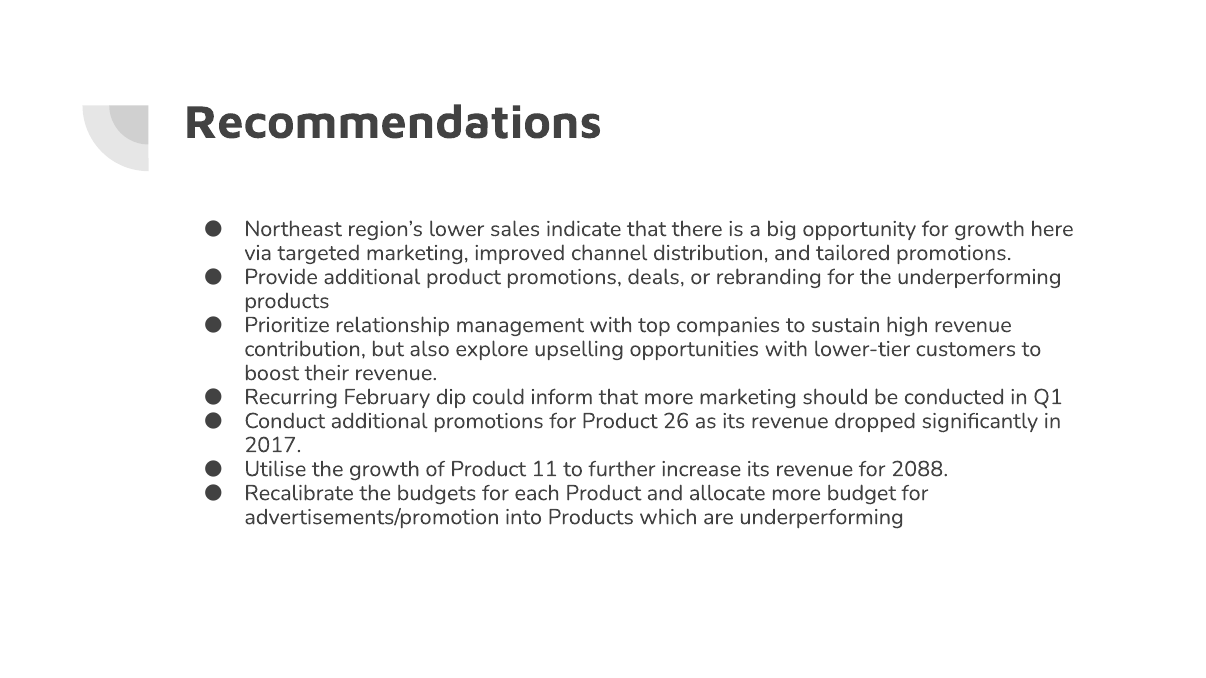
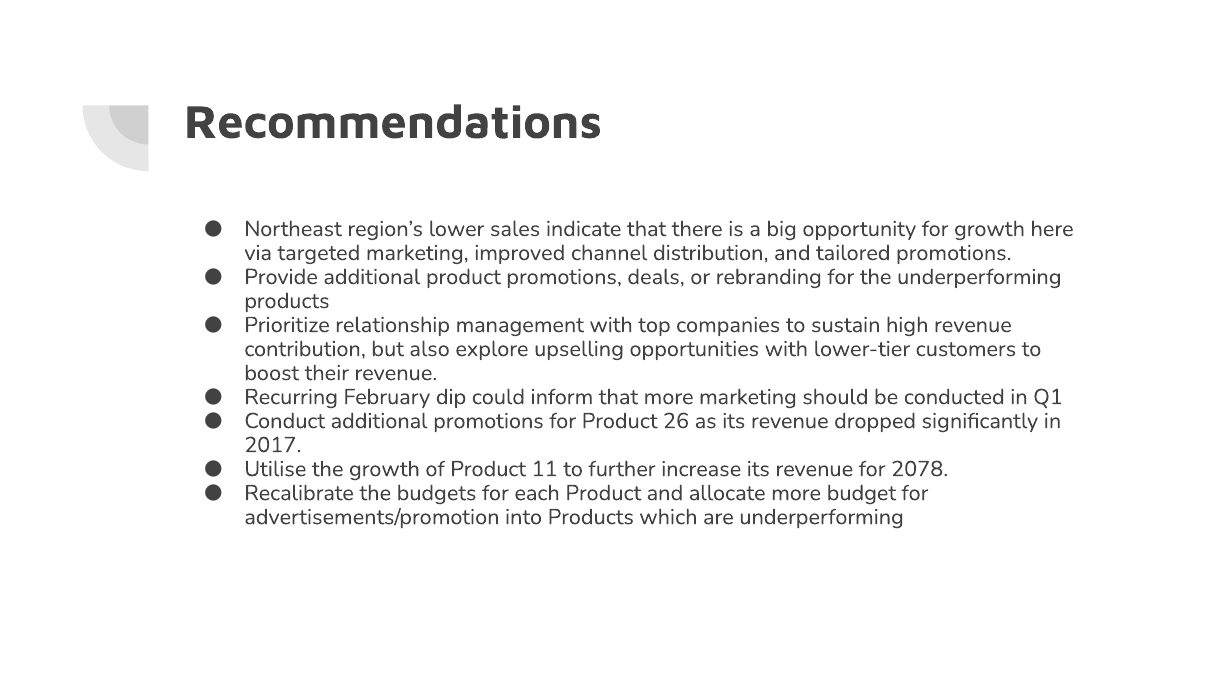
2088: 2088 -> 2078 (920, 469)
